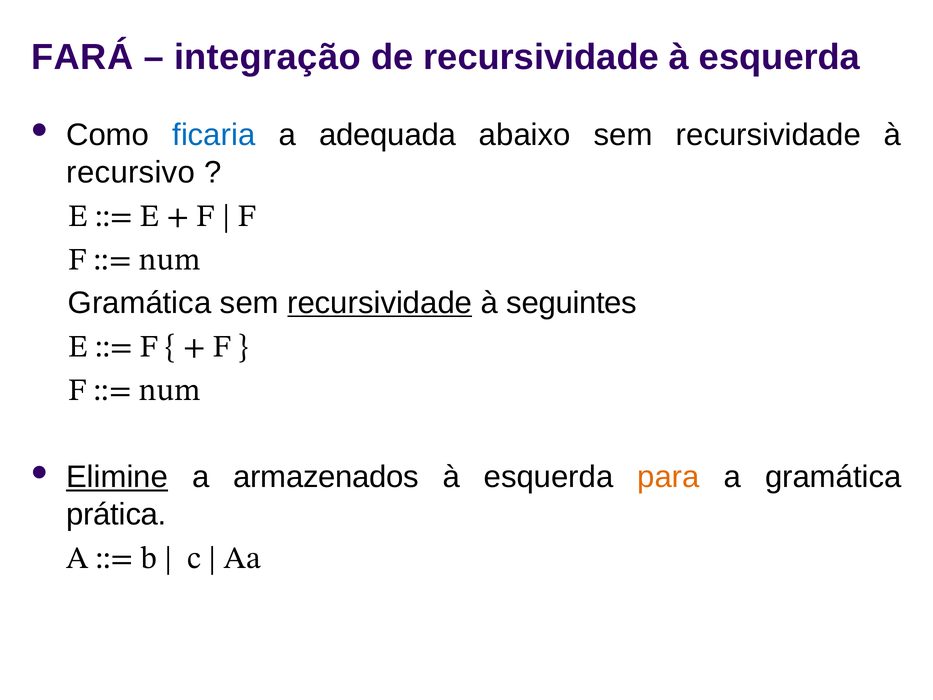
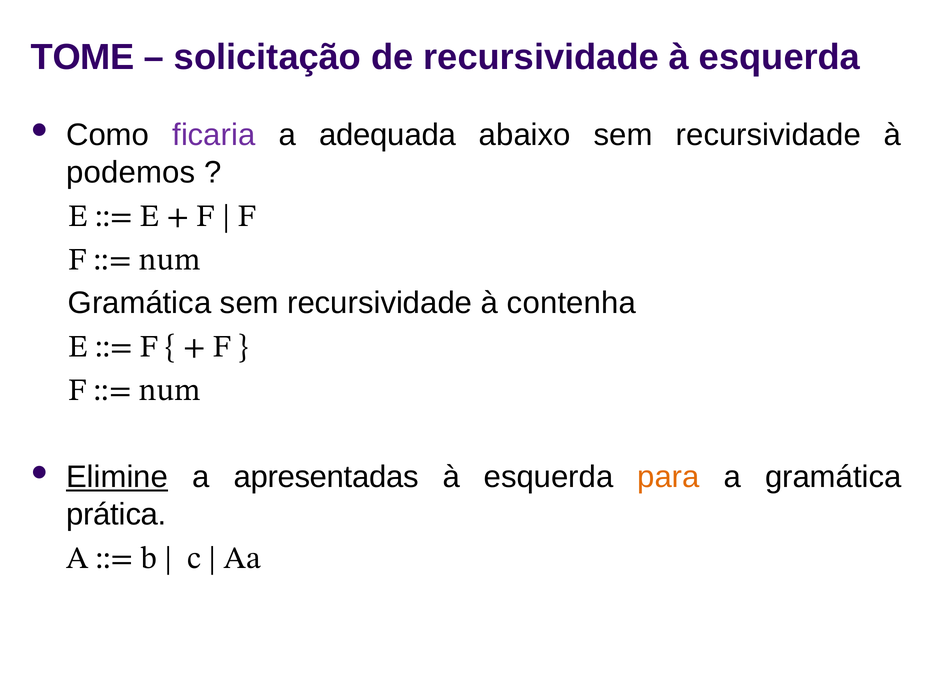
FARÁ: FARÁ -> TOME (83, 57)
integração: integração -> solicitação (268, 57)
ficaria colour: blue -> purple (214, 135)
recursivo: recursivo -> podemos (131, 172)
recursividade underline: present -> none (380, 303)
seguintes: seguintes -> contenha (571, 303)
armazenados: armazenados -> apresentadas (326, 477)
